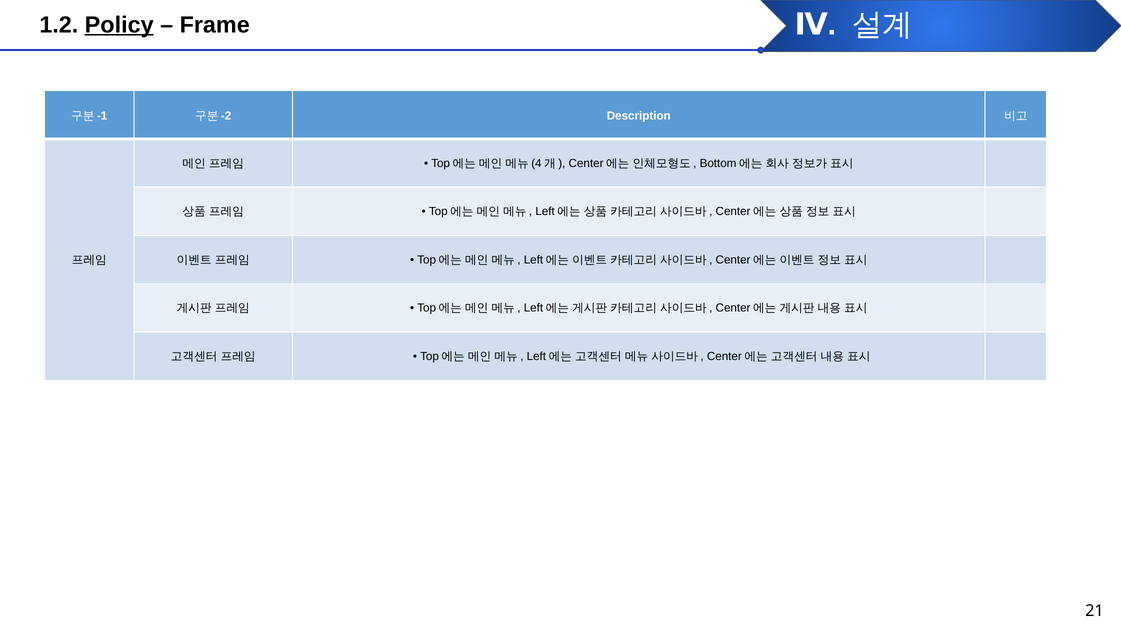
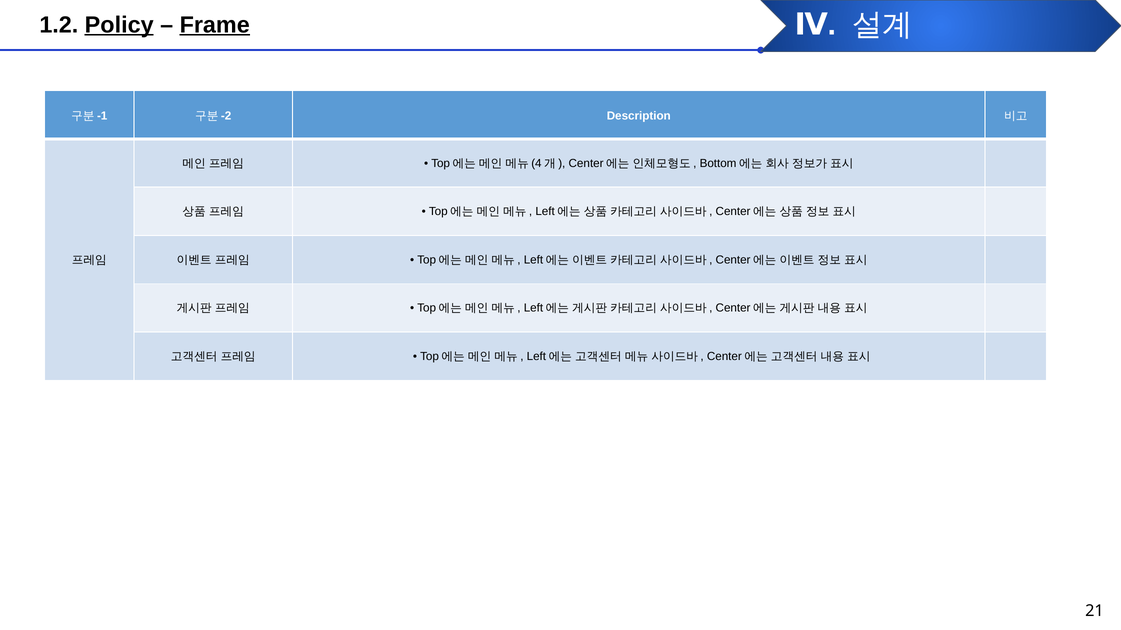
Frame underline: none -> present (215, 25)
